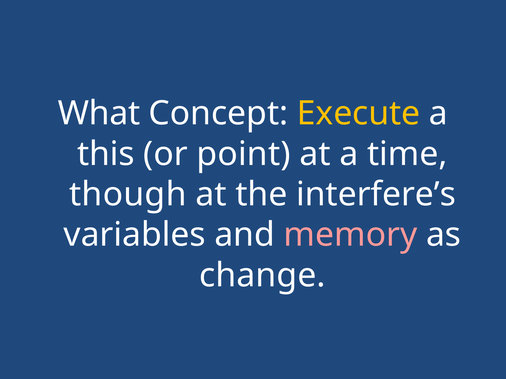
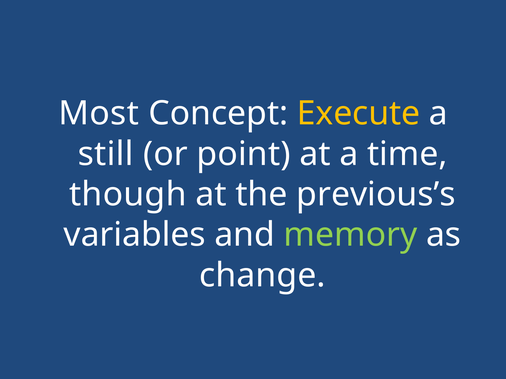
What: What -> Most (99, 114)
this: this -> still (106, 154)
interfere’s: interfere’s -> previous’s (376, 195)
memory colour: pink -> light green (350, 235)
